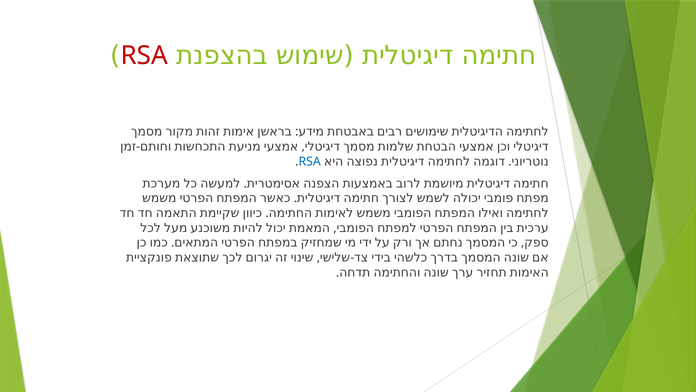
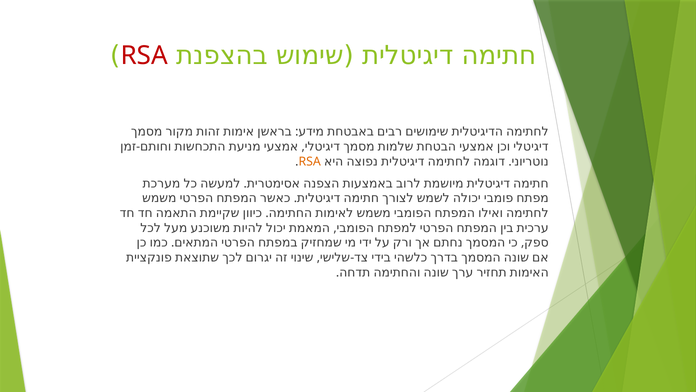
RSA colour: blue -> orange (310, 161)
